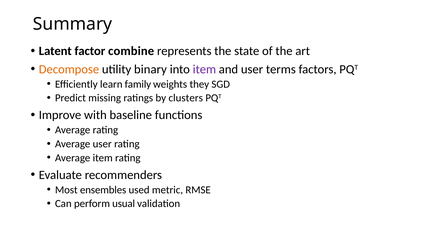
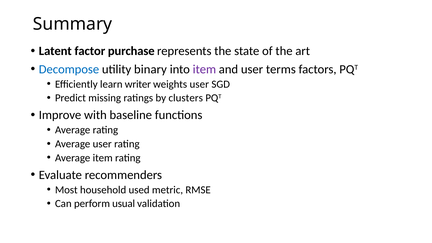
combine: combine -> purchase (131, 51)
Decompose colour: orange -> blue (69, 69)
family: family -> writer (138, 84)
weights they: they -> user (199, 84)
ensembles: ensembles -> household (103, 190)
